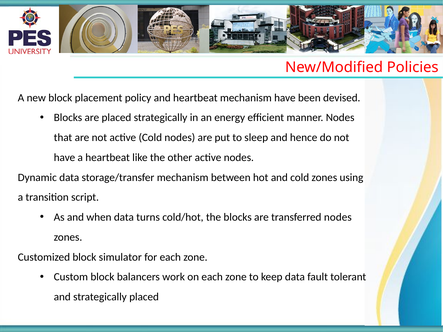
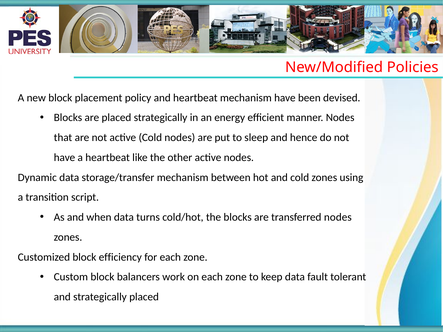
simulator: simulator -> efficiency (120, 257)
